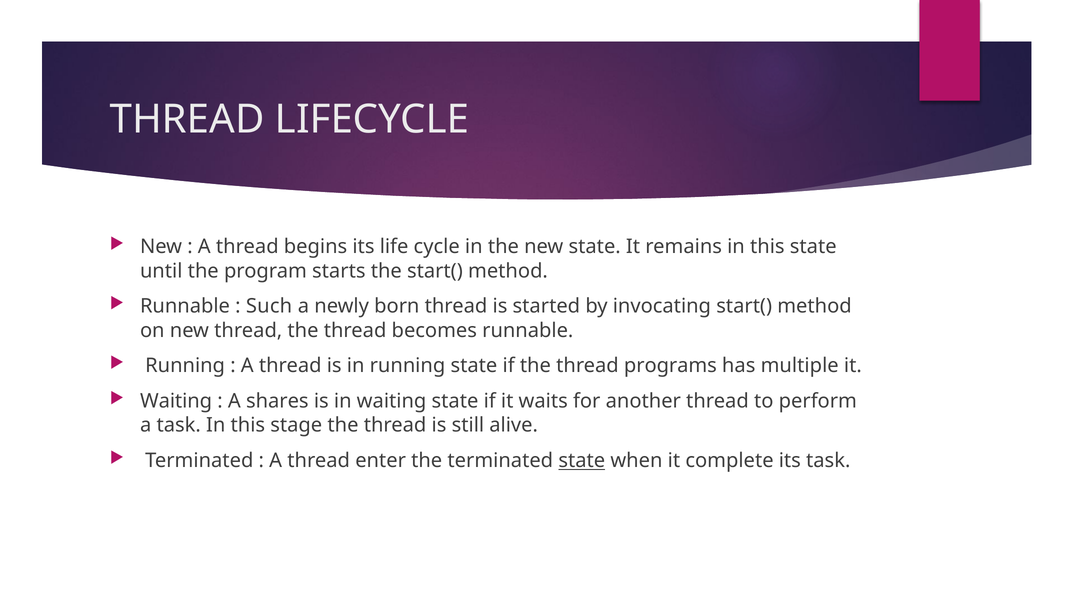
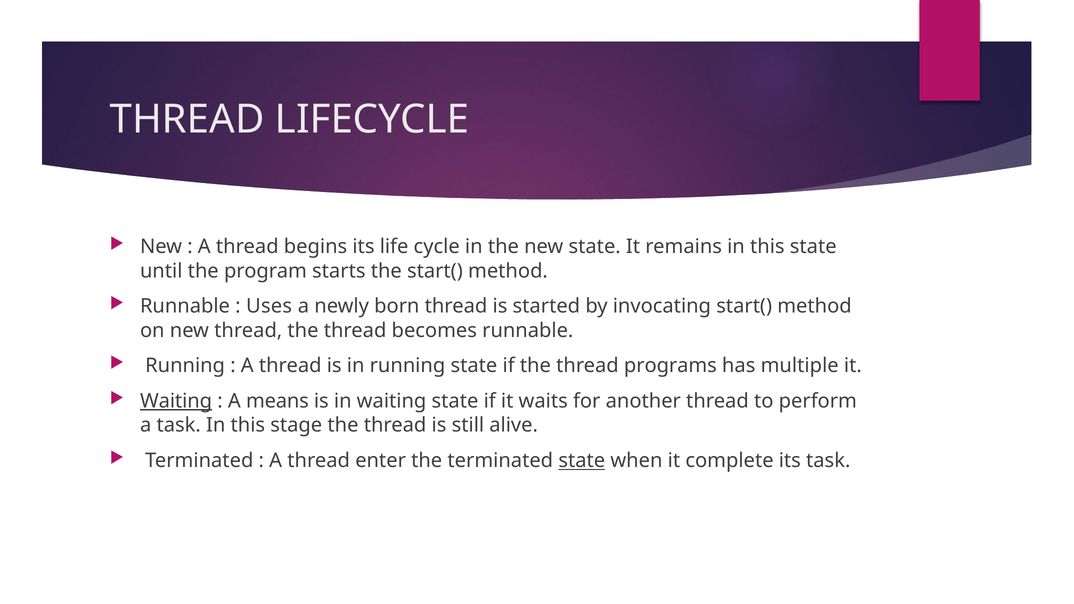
Such: Such -> Uses (269, 306)
Waiting underline: none -> present (176, 401)
shares: shares -> means (277, 401)
